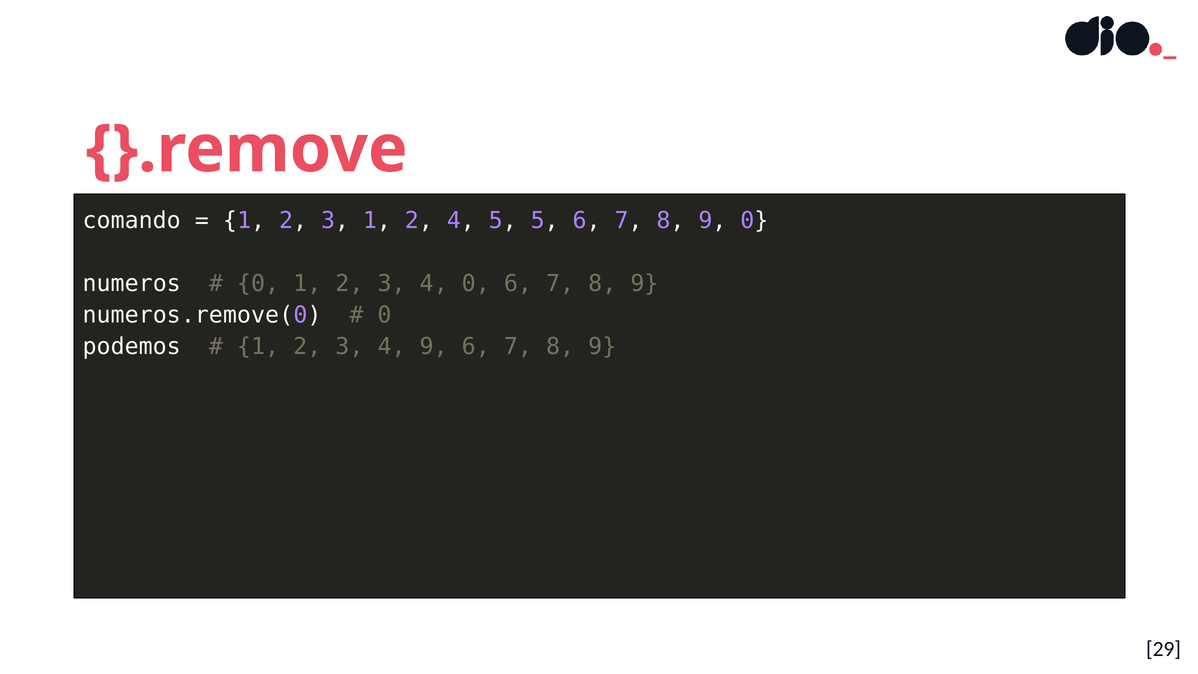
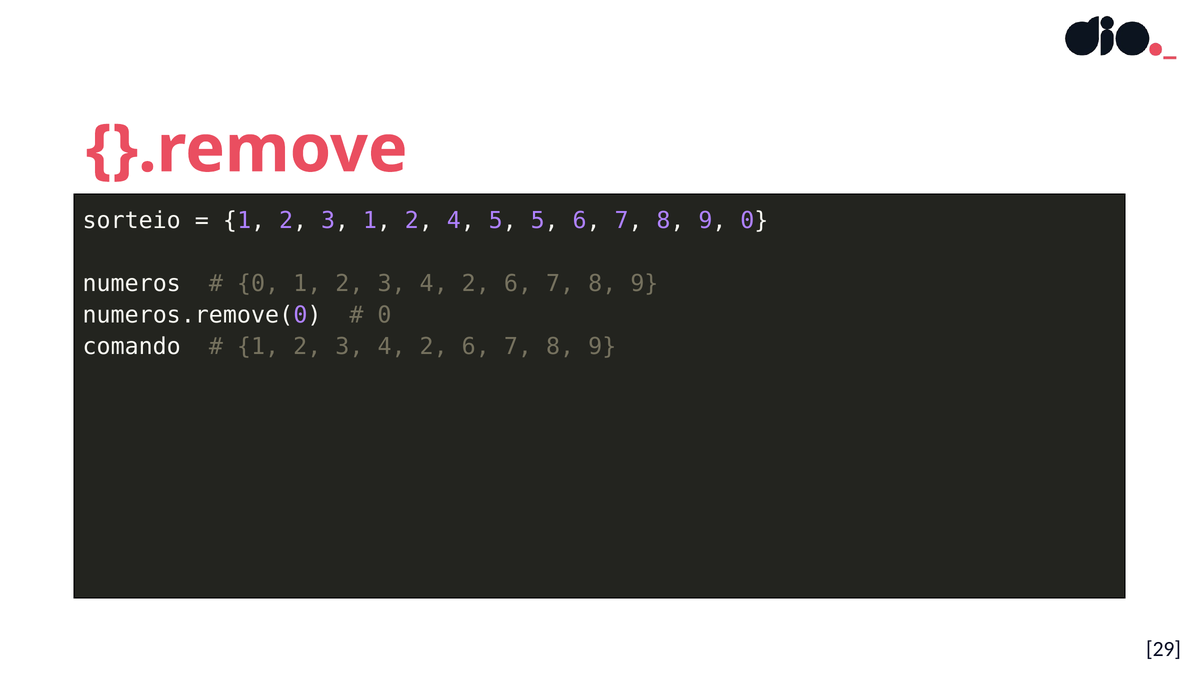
comando: comando -> sorteio (132, 221)
0: 0 -> 2 (476, 283)
podemos: podemos -> comando (132, 346)
9: 9 -> 2 (434, 346)
